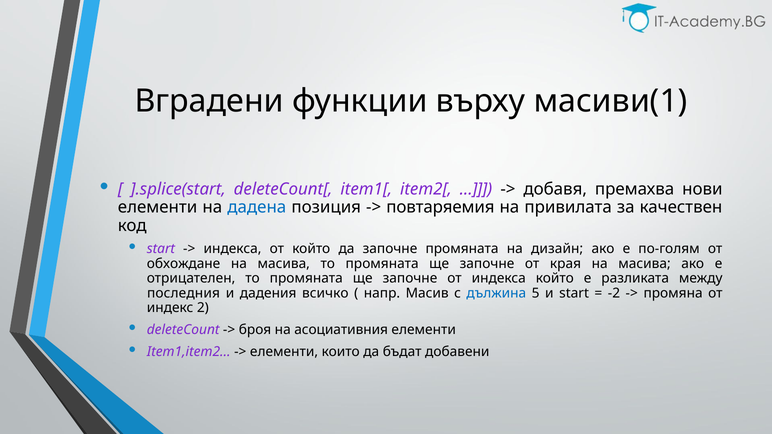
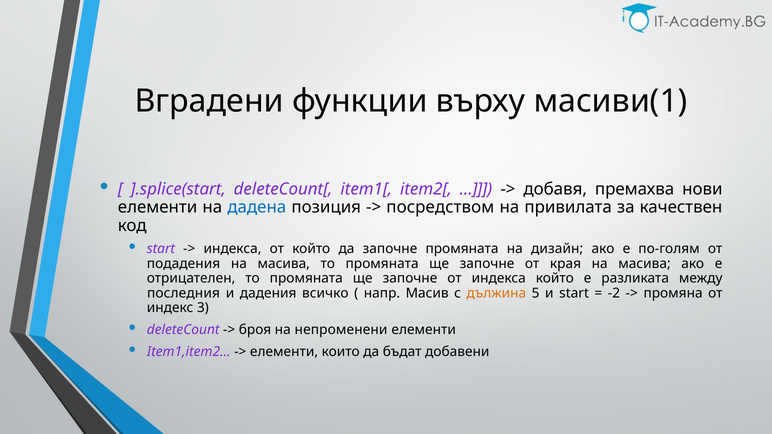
повтаряемия: повтаряемия -> посредством (440, 207)
обхождане: обхождане -> подадения (184, 264)
дължина colour: blue -> orange (496, 293)
2: 2 -> 3 (203, 308)
асоциативния: асоциативния -> непроменени (341, 330)
